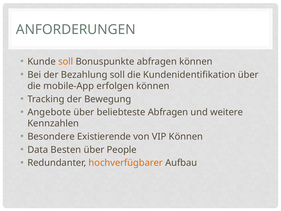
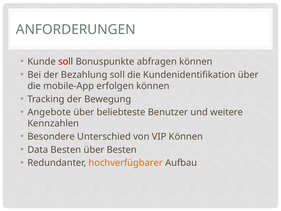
soll colour: orange -> red (66, 62)
beliebteste Abfragen: Abfragen -> Benutzer (168, 112)
Existierende: Existierende -> Unterschied (104, 136)
über People: People -> Besten (122, 150)
